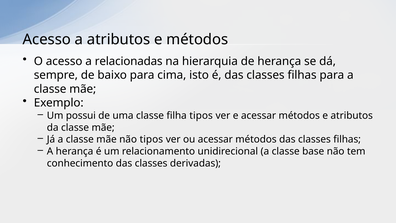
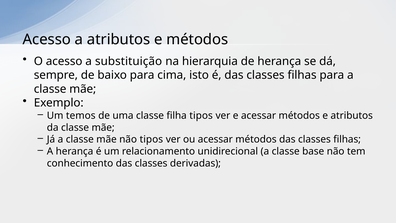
relacionadas: relacionadas -> substituição (129, 61)
possui: possui -> temos (81, 116)
